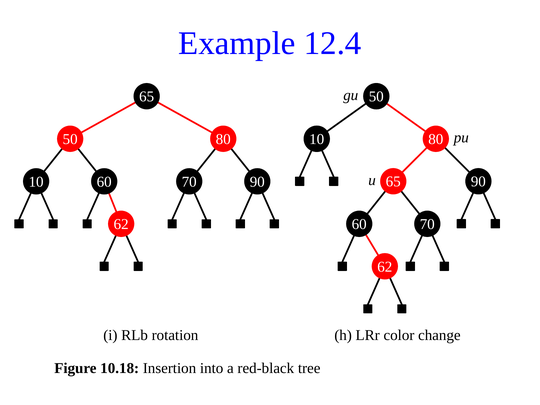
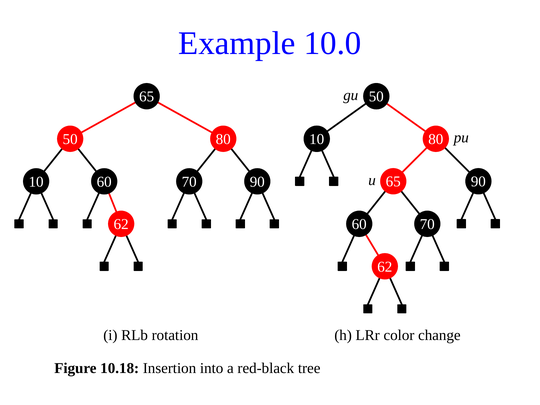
12.4: 12.4 -> 10.0 (333, 43)
